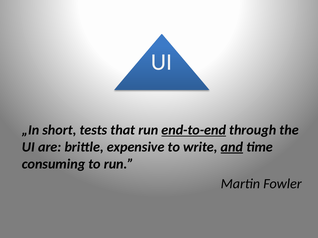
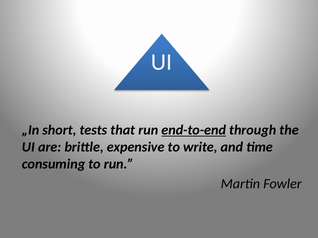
and underline: present -> none (232, 147)
